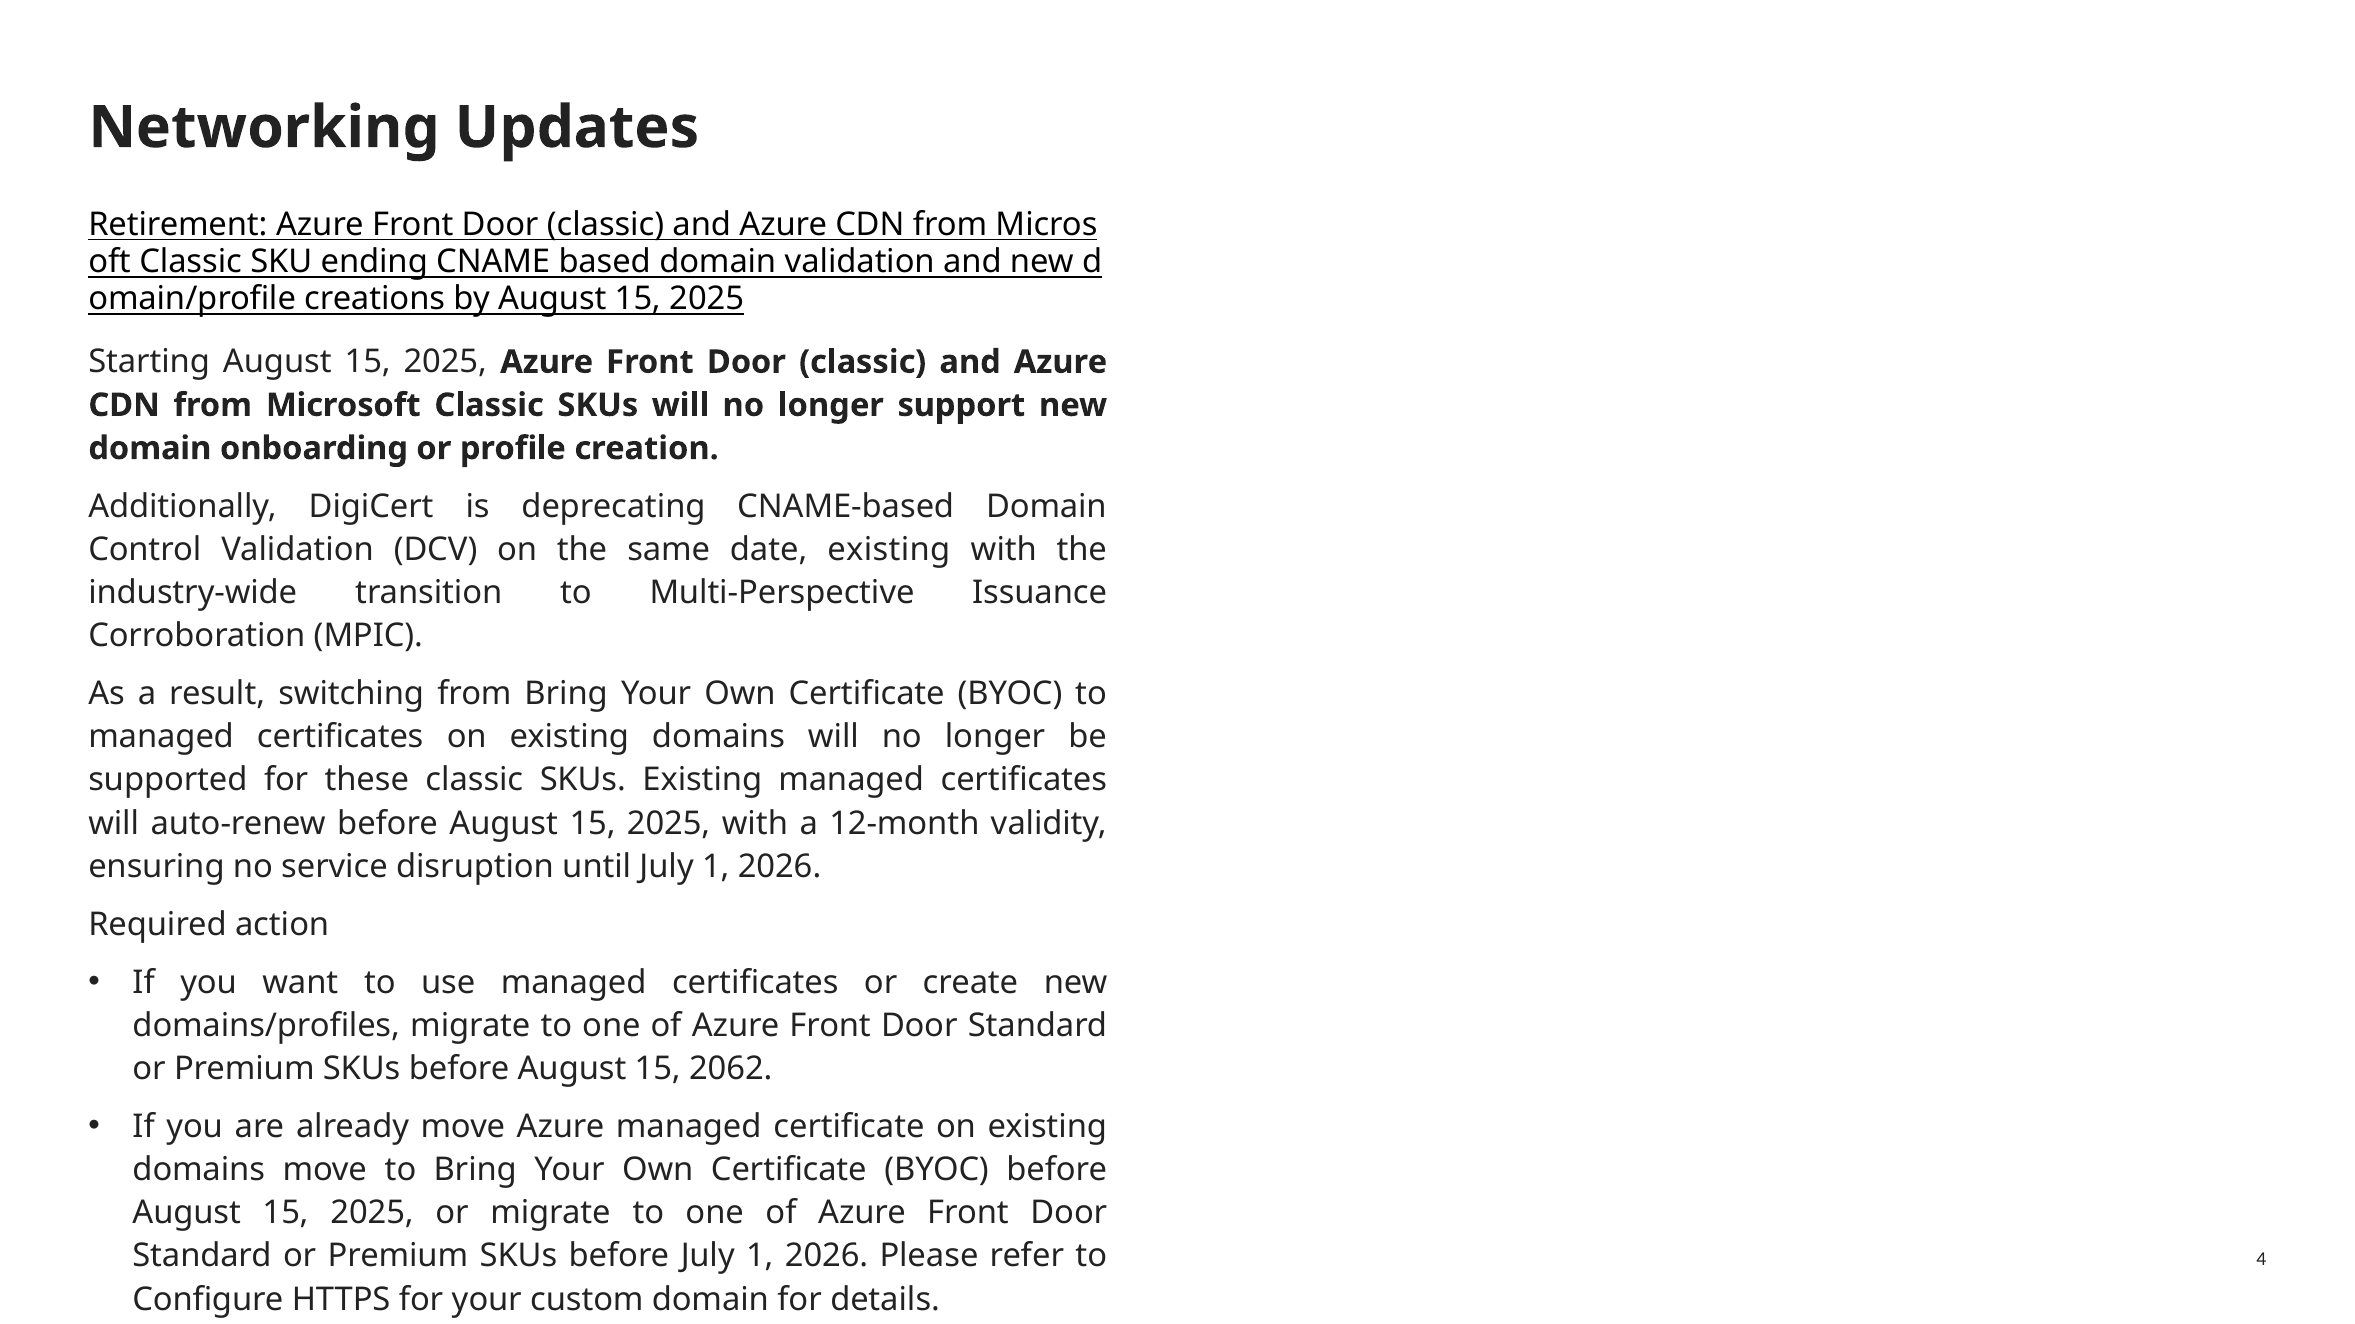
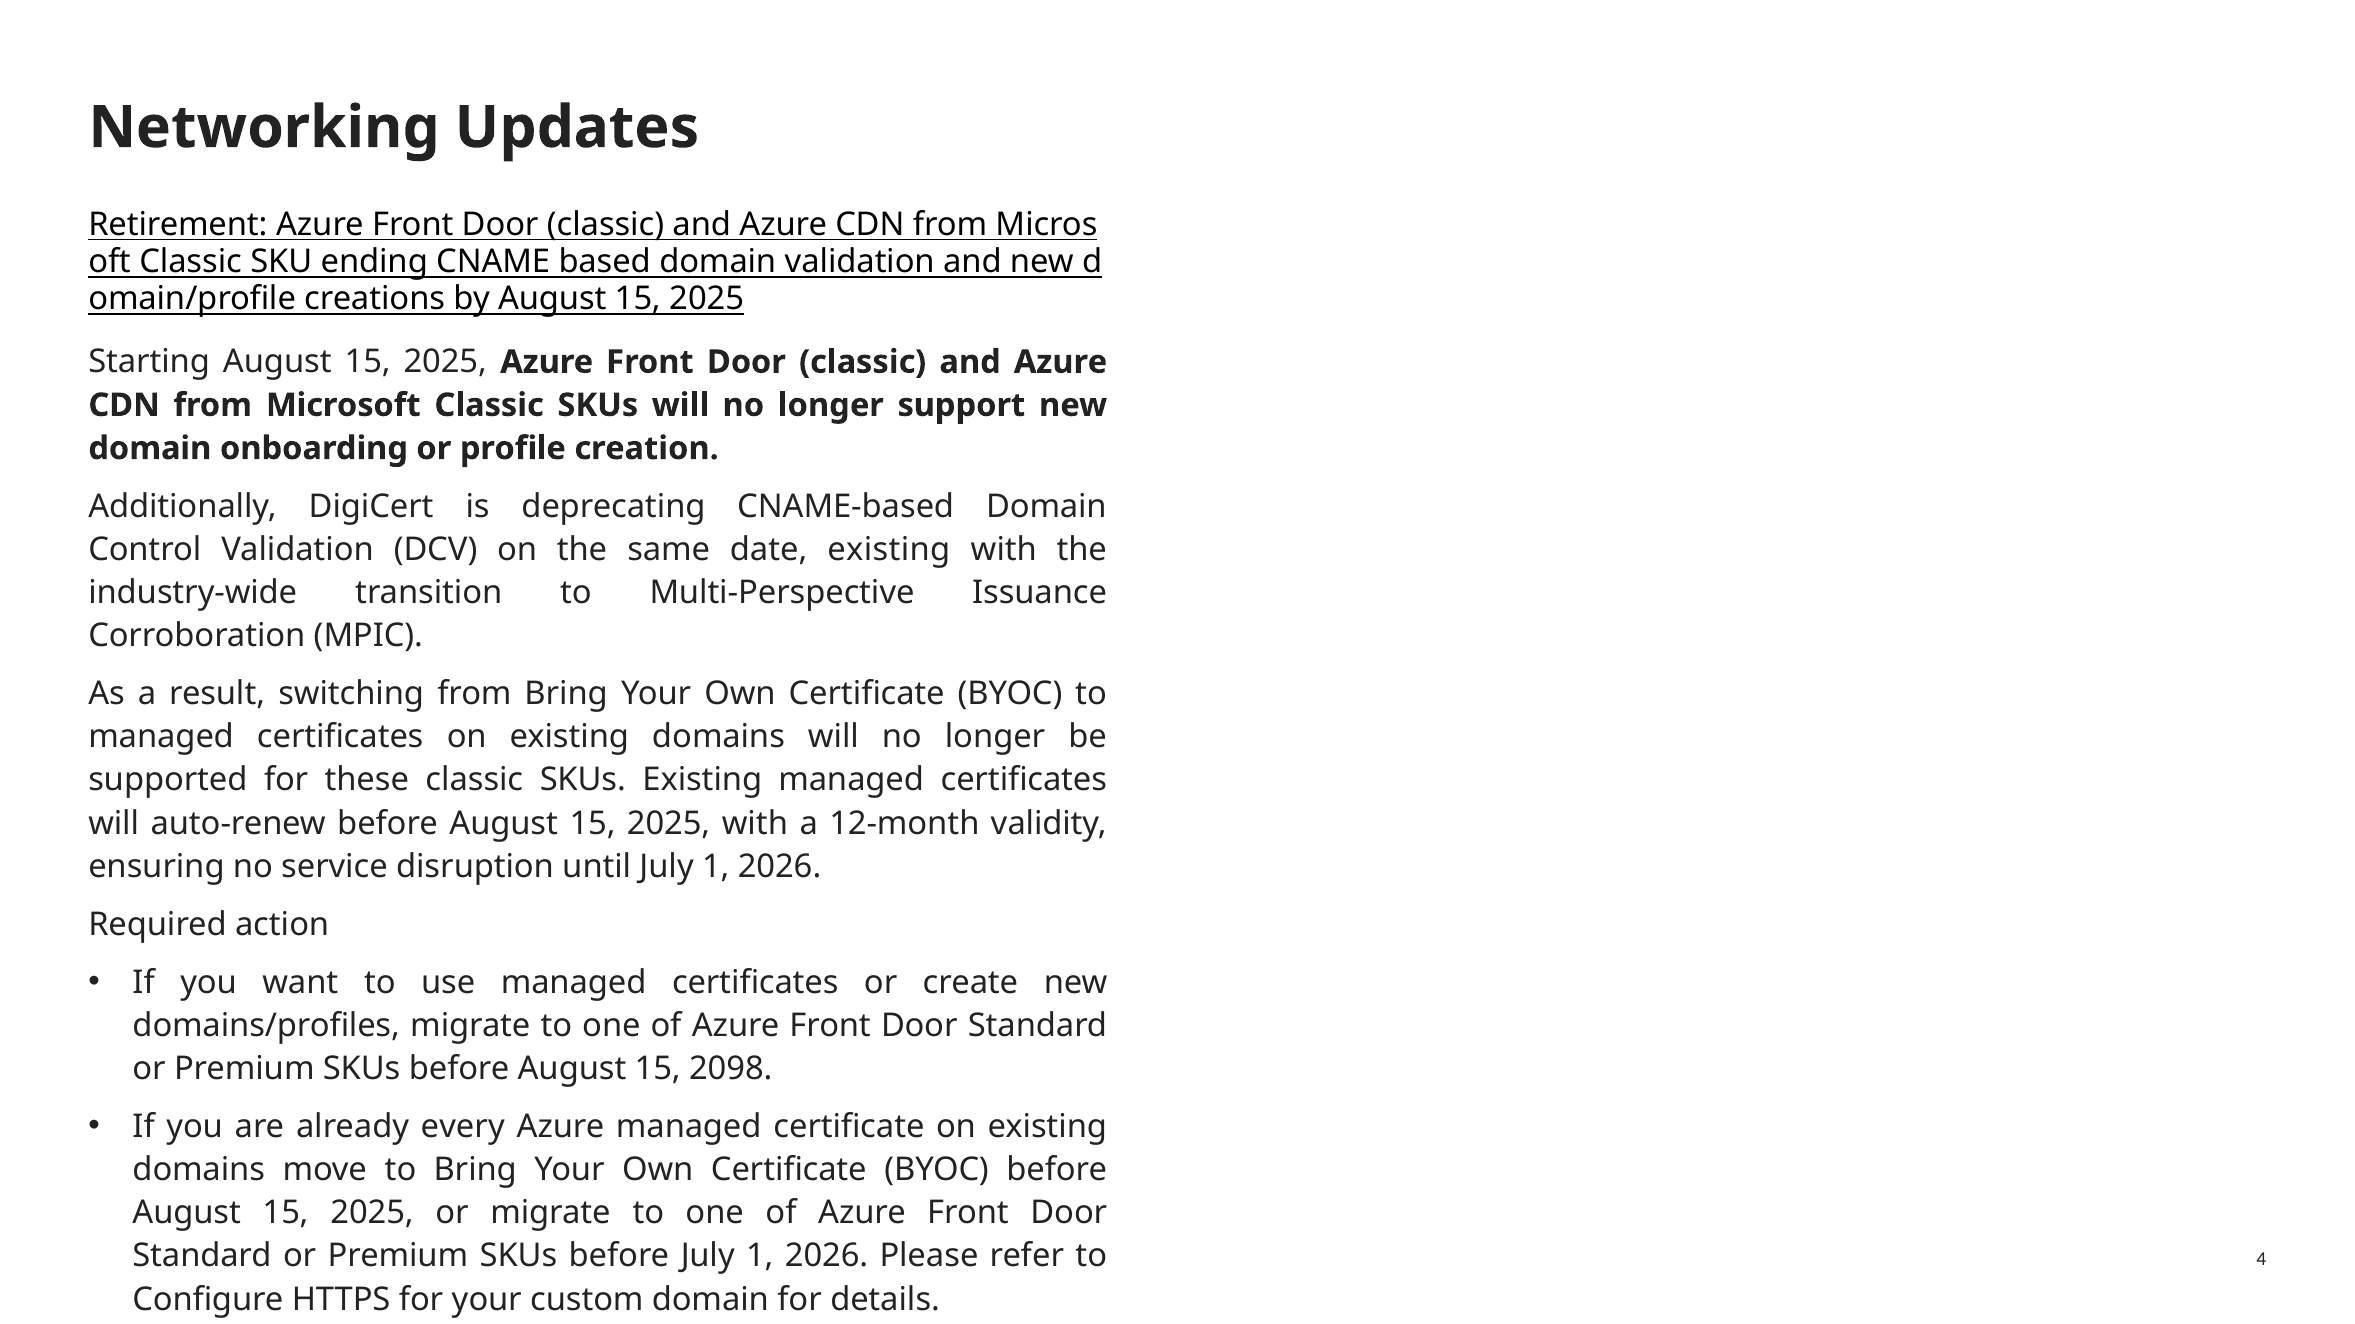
2062: 2062 -> 2098 (731, 1069)
already move: move -> every (463, 1127)
